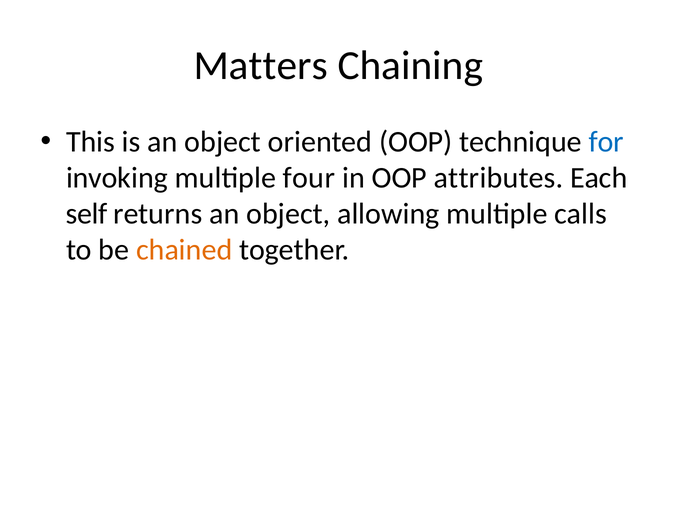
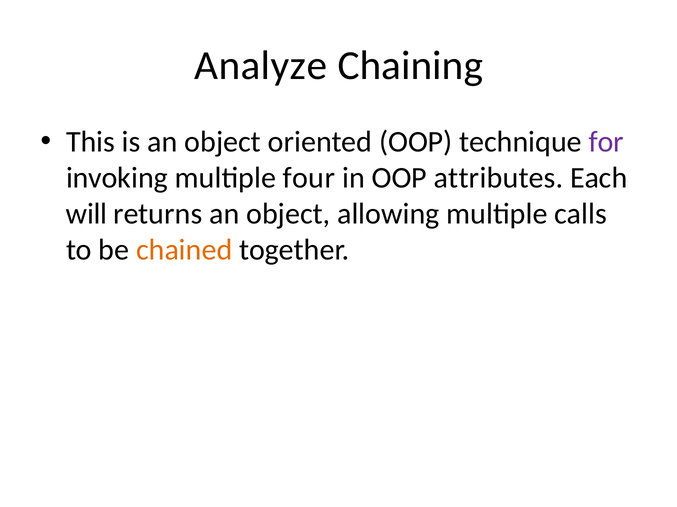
Matters: Matters -> Analyze (261, 66)
for colour: blue -> purple (606, 142)
self: self -> will (86, 214)
